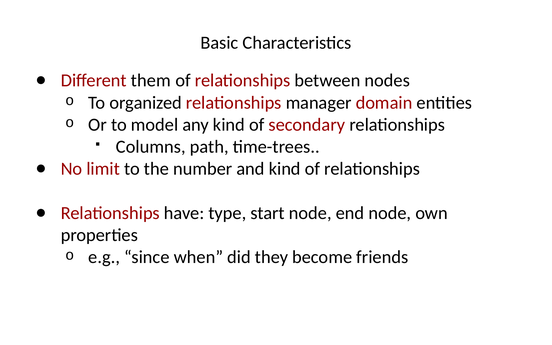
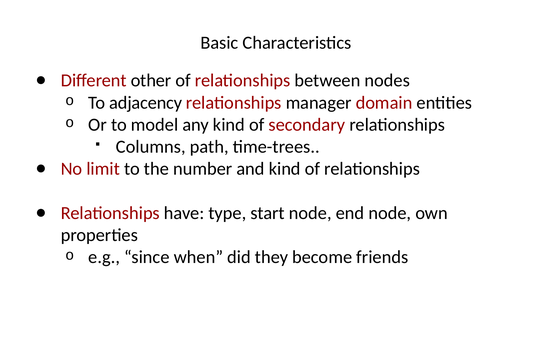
them: them -> other (151, 81)
organized: organized -> adjacency (146, 103)
